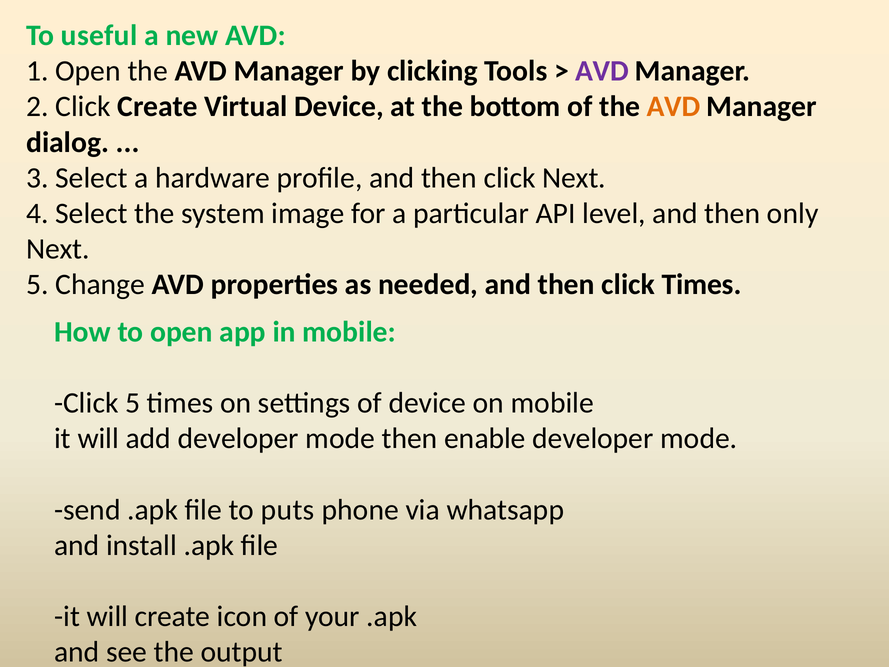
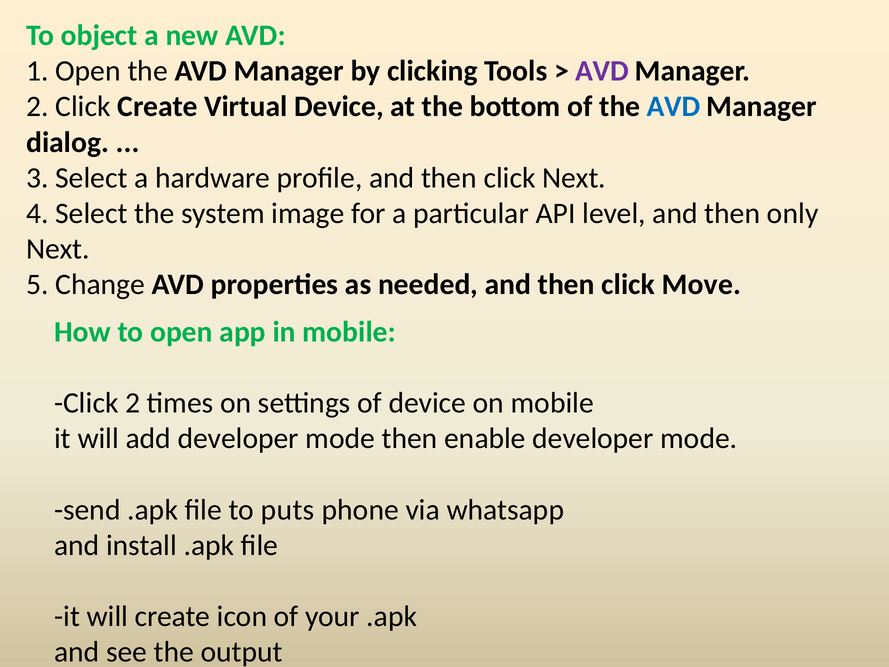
useful: useful -> object (99, 36)
AVD colour: orange -> blue (674, 107)
click Times: Times -> Move (701, 284)
Click 5: 5 -> 2 (133, 403)
